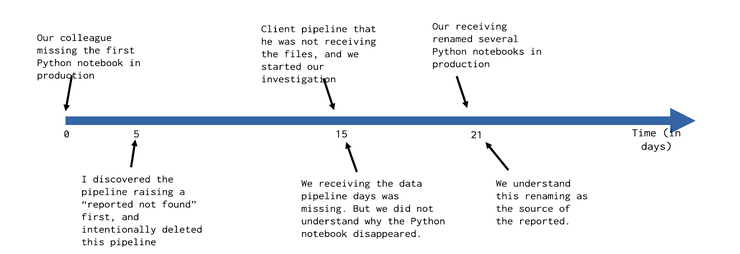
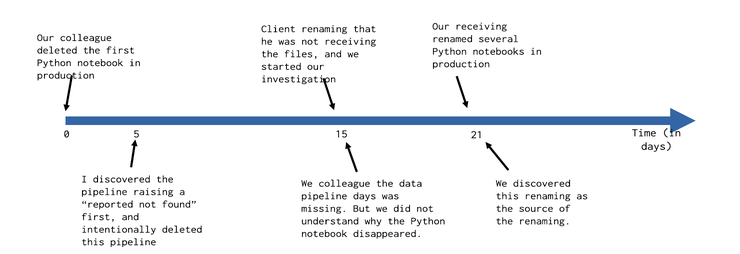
Client pipeline: pipeline -> renaming (324, 29)
missing: missing -> deleted (57, 50)
We receiving: receiving -> colleague (344, 183)
We understand: understand -> discovered (542, 183)
the reported: reported -> renaming (545, 221)
